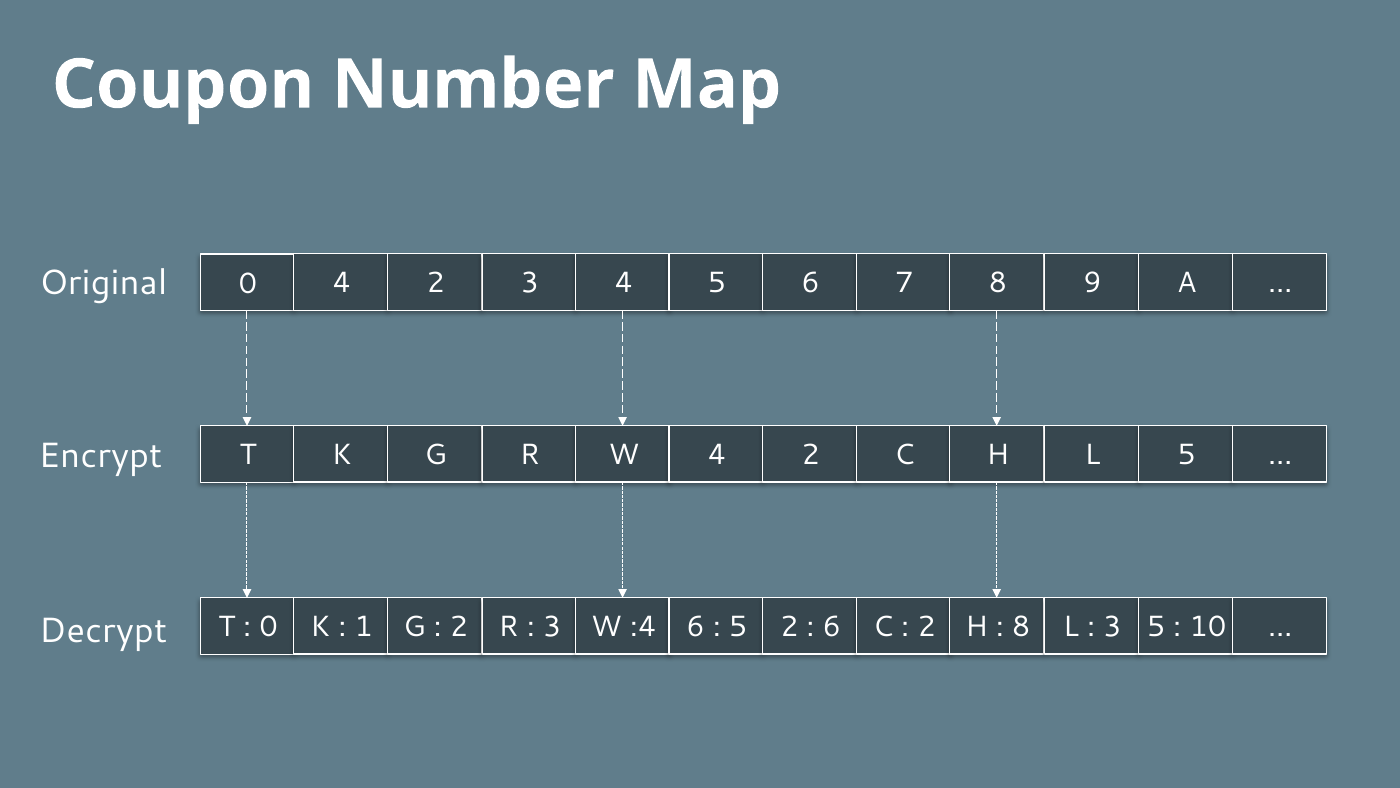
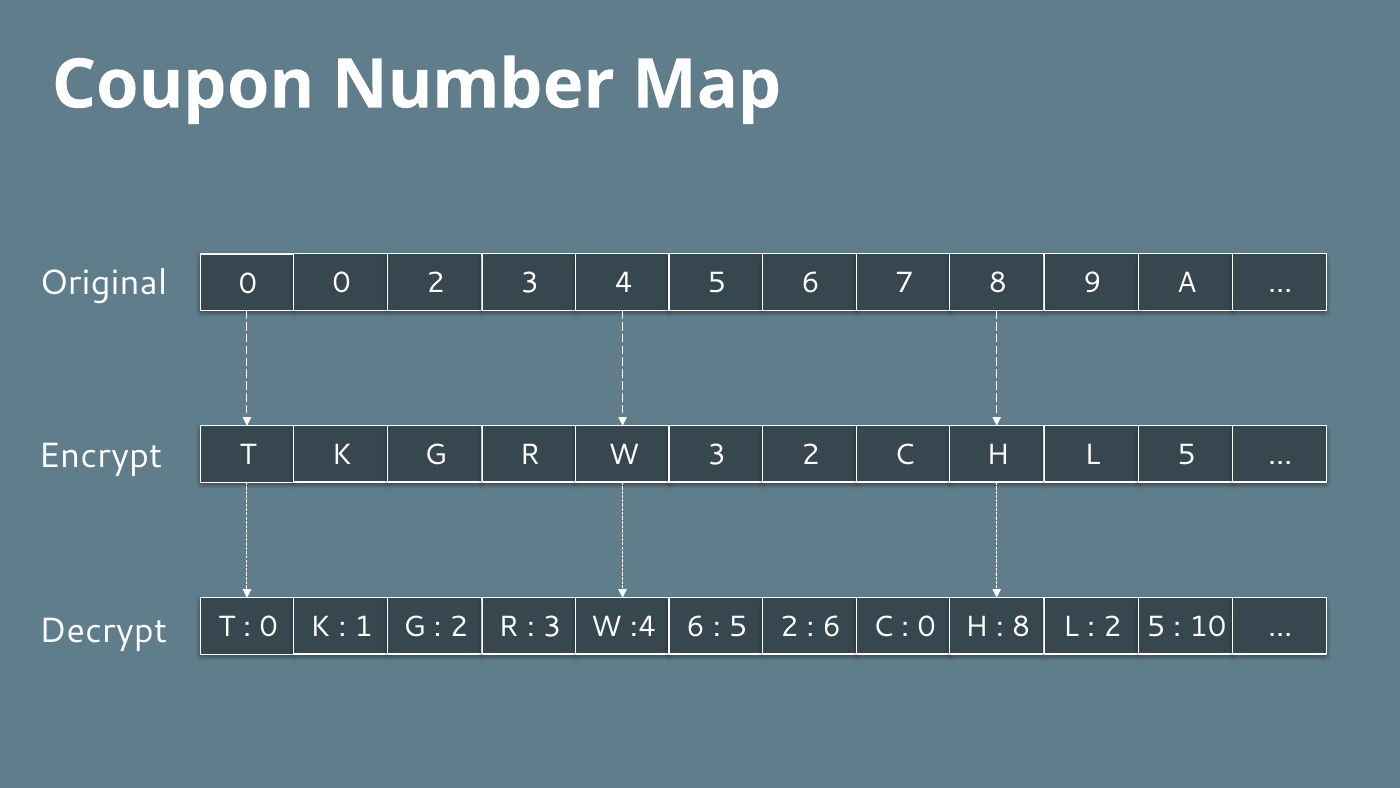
0 4: 4 -> 0 (342, 283)
W 4: 4 -> 3 (717, 455)
2: 2 -> 0 (927, 627)
3: 3 -> 2 (1112, 627)
